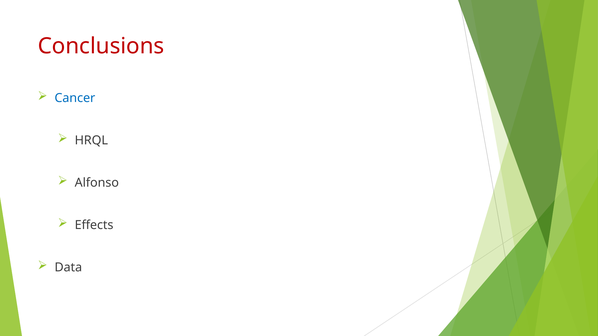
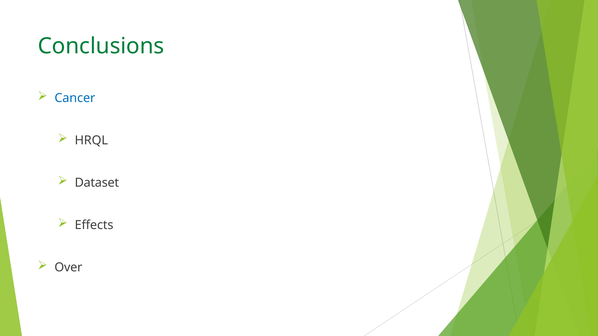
Conclusions colour: red -> green (101, 46)
Alfonso: Alfonso -> Dataset (97, 183)
Data: Data -> Over (68, 268)
